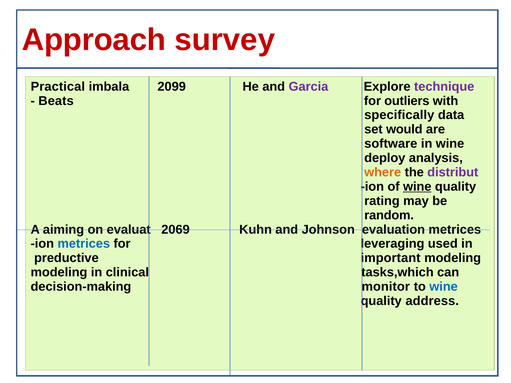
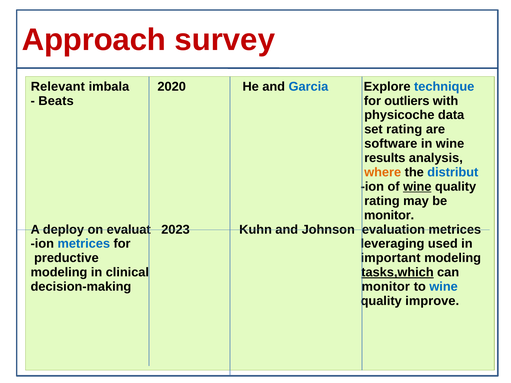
Practical: Practical -> Relevant (58, 87)
2099: 2099 -> 2020 (172, 87)
Garcia colour: purple -> blue (308, 87)
technique colour: purple -> blue (444, 87)
specifically: specifically -> physicoche (399, 115)
set would: would -> rating (404, 129)
deploy: deploy -> results (385, 158)
distribut colour: purple -> blue (453, 172)
random: random -> monitor (389, 215)
aiming: aiming -> deploy (63, 230)
2069: 2069 -> 2023 (176, 230)
tasks,which underline: none -> present (397, 273)
address: address -> improve (432, 301)
